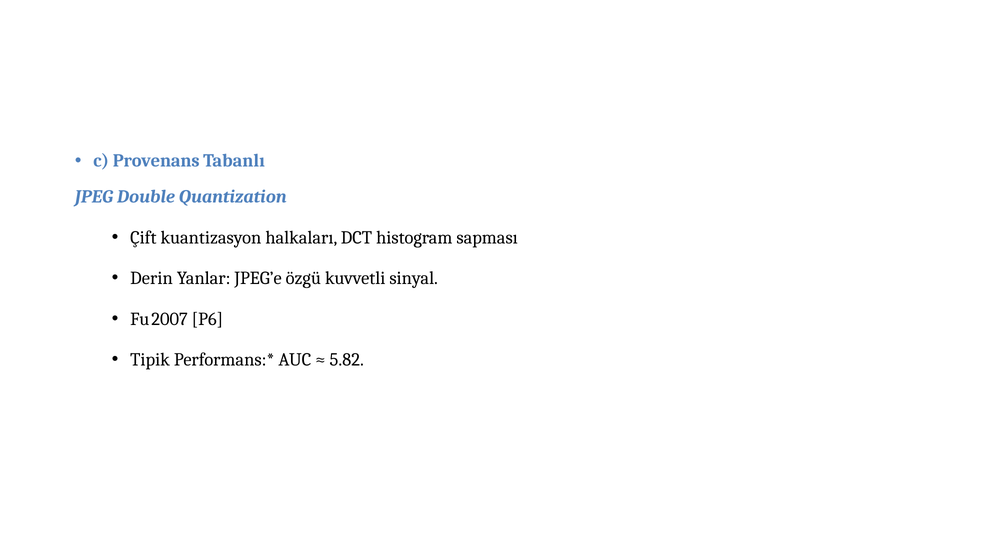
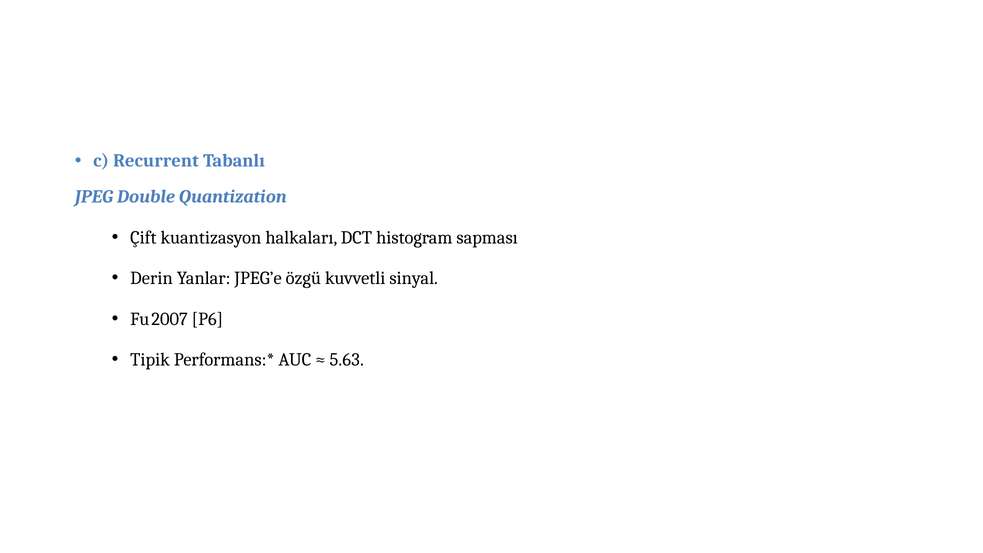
Provenans: Provenans -> Recurrent (156, 161)
5.82: 5.82 -> 5.63 (347, 360)
